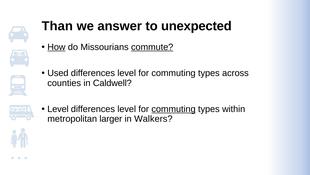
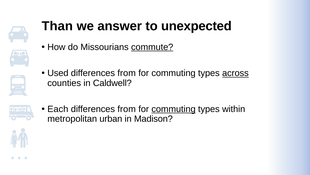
How underline: present -> none (56, 47)
level: level -> from (127, 73)
across underline: none -> present (235, 73)
Level: Level -> Each (58, 109)
level: level -> from (127, 109)
larger: larger -> urban (111, 119)
Walkers: Walkers -> Madison (153, 119)
